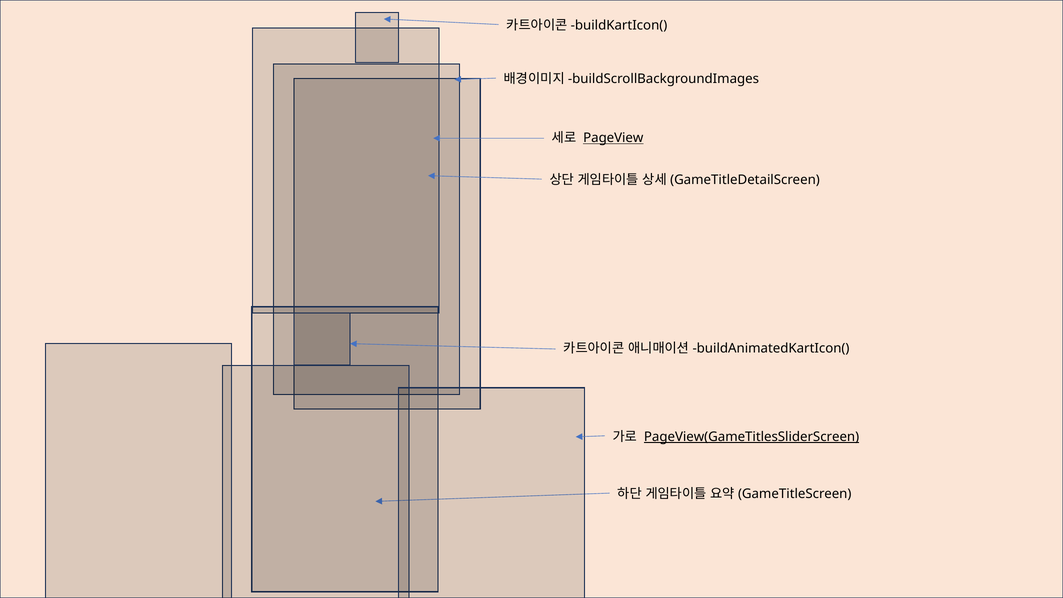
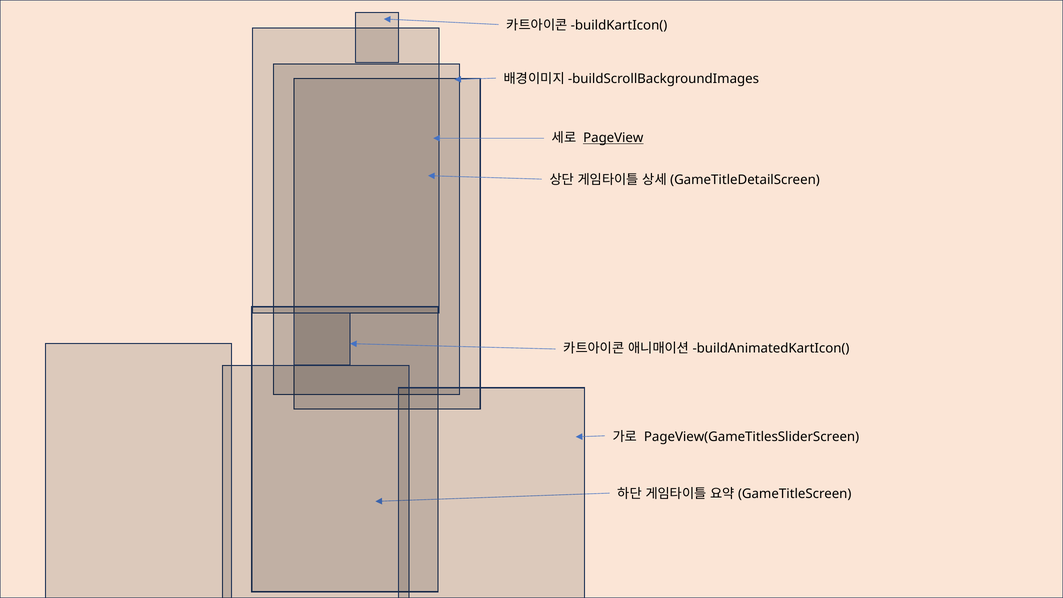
PageView(GameTitlesSliderScreen underline: present -> none (752, 437)
